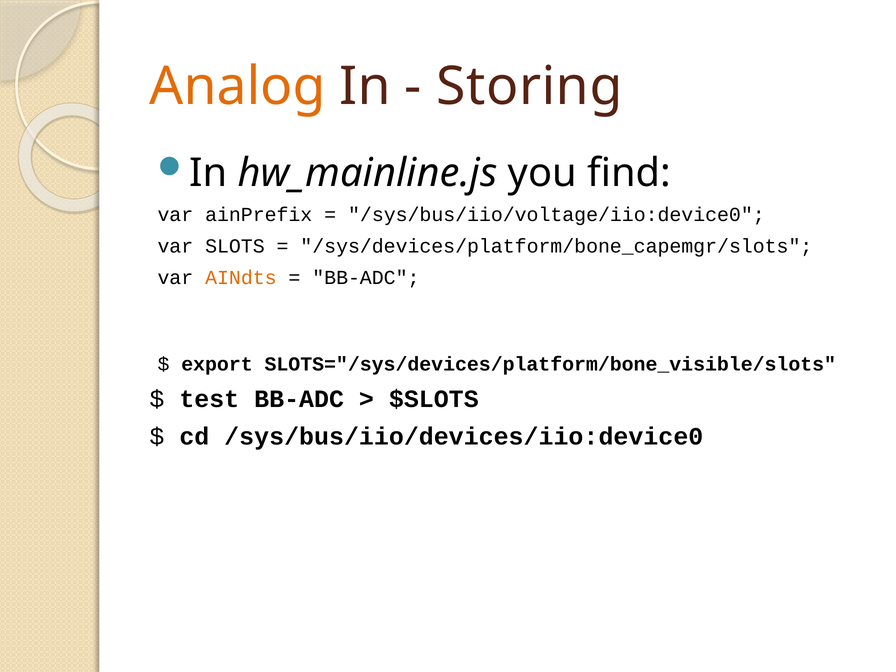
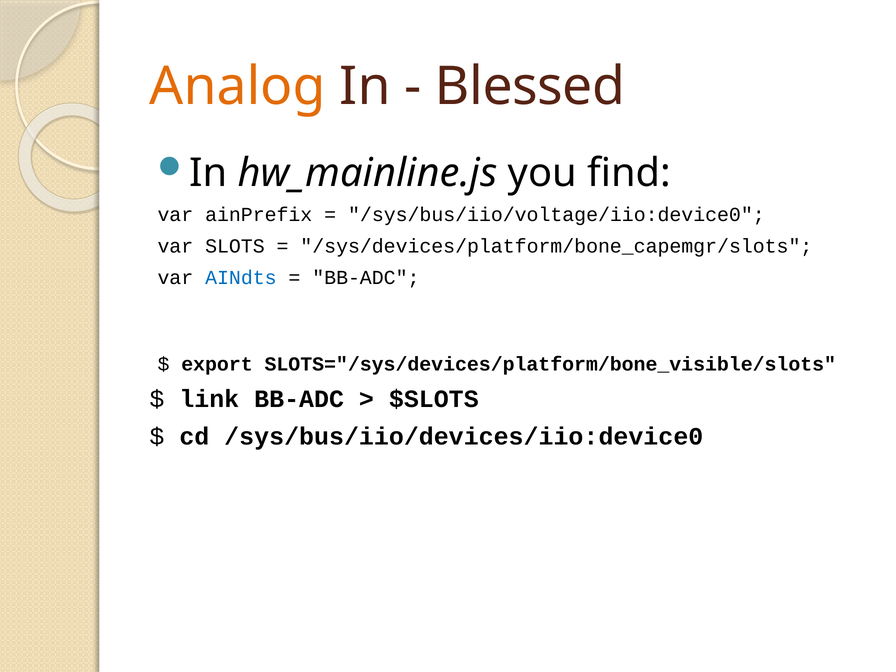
Storing: Storing -> Blessed (530, 87)
AINdts colour: orange -> blue (241, 278)
test: test -> link (209, 399)
